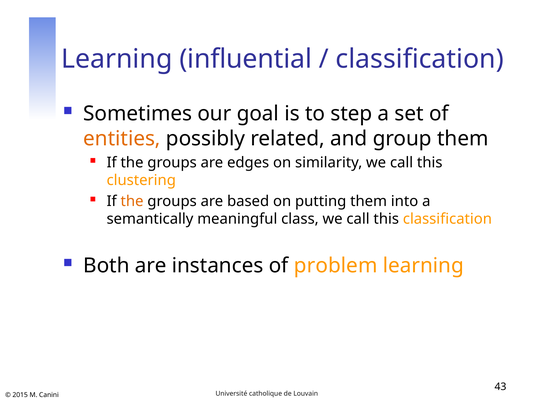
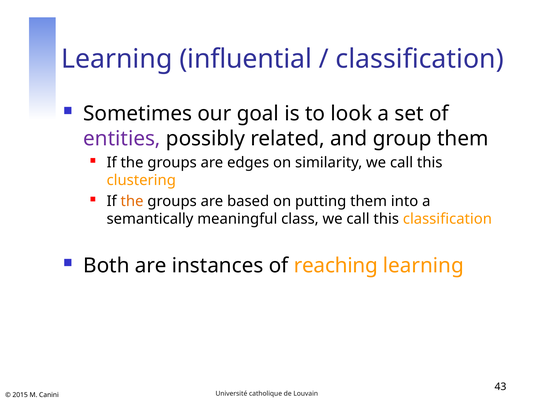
step: step -> look (351, 113)
entities colour: orange -> purple (122, 138)
problem: problem -> reaching (336, 265)
